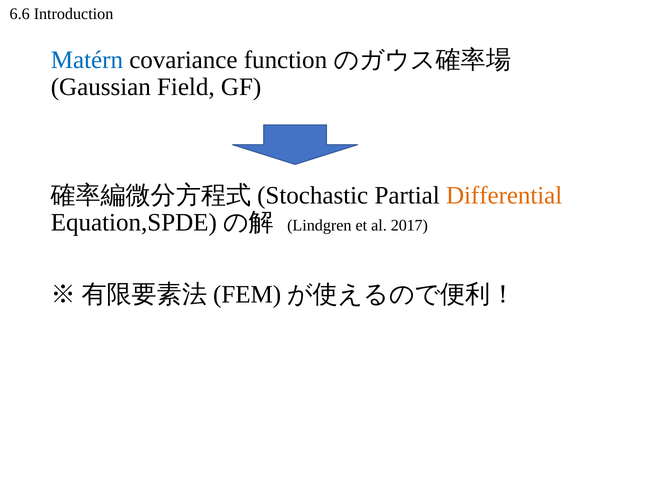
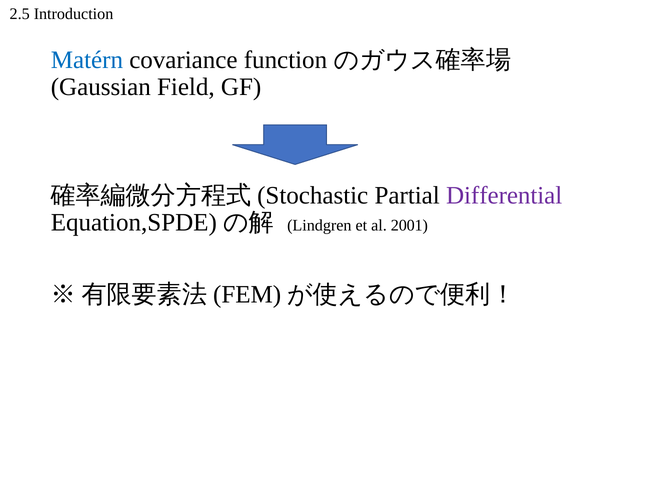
6.6: 6.6 -> 2.5 (20, 14)
Differential colour: orange -> purple (504, 195)
2017: 2017 -> 2001 (409, 225)
